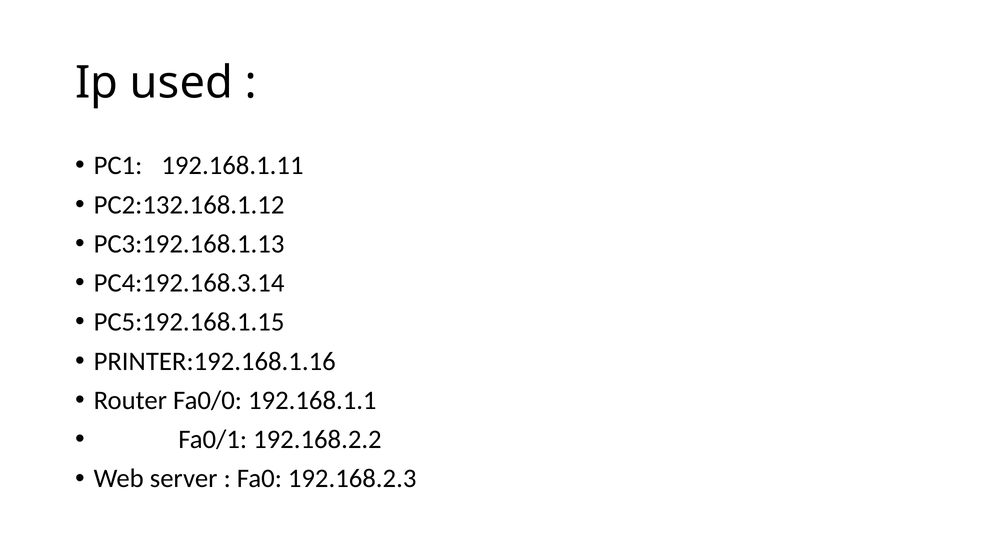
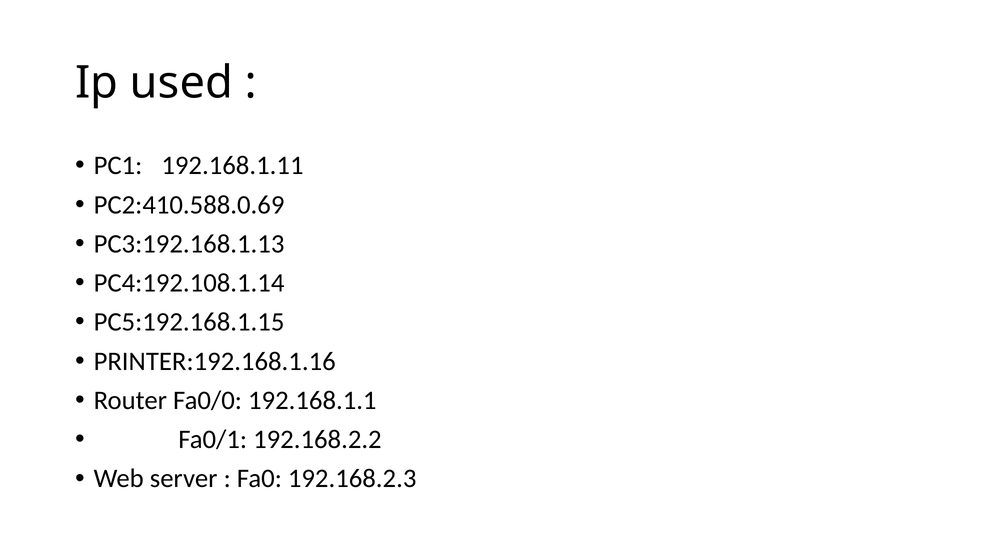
PC2:132.168.1.12: PC2:132.168.1.12 -> PC2:410.588.0.69 (189, 205)
PC4:192.168.3.14: PC4:192.168.3.14 -> PC4:192.108.1.14 (189, 283)
